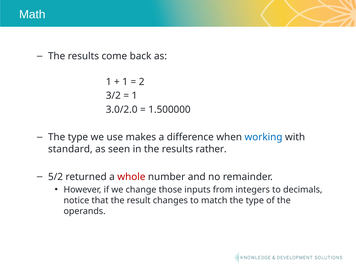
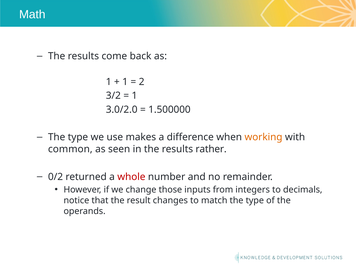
working colour: blue -> orange (263, 137)
standard: standard -> common (70, 149)
5/2: 5/2 -> 0/2 (55, 177)
